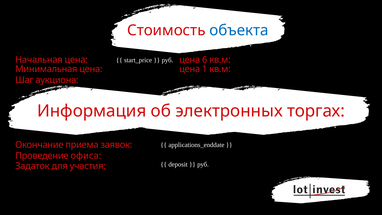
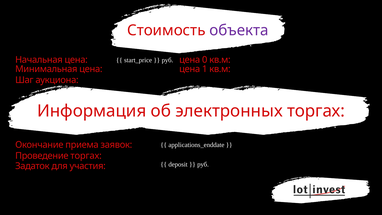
объекта colour: blue -> purple (239, 30)
6: 6 -> 0 (205, 60)
Проведение офиса: офиса -> торгах (86, 156)
